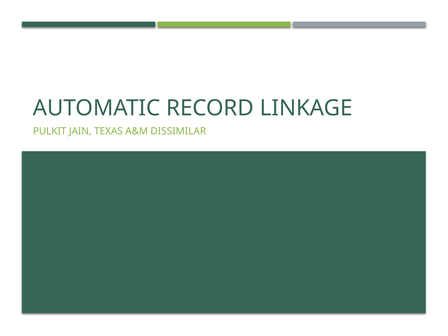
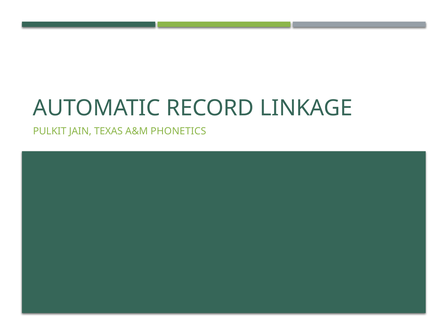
DISSIMILAR: DISSIMILAR -> PHONETICS (178, 131)
